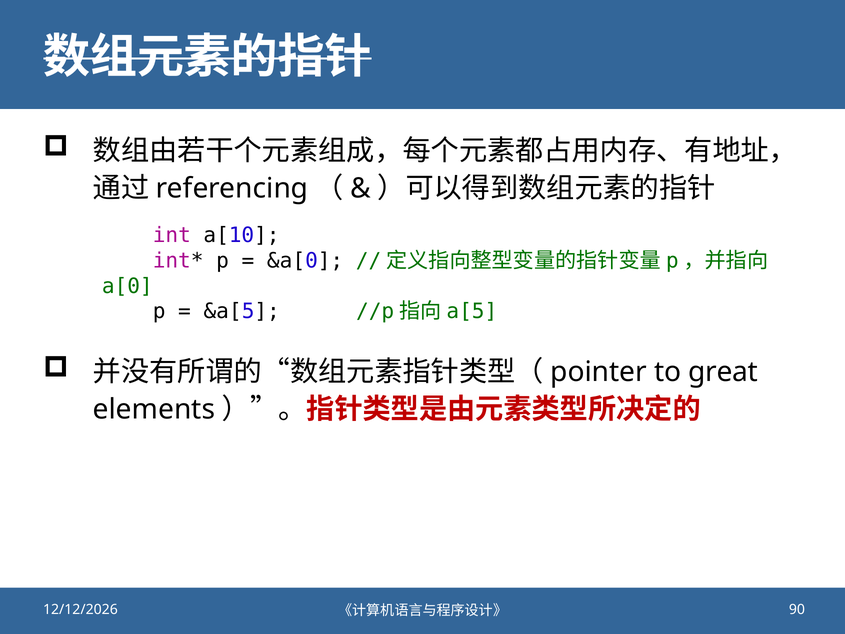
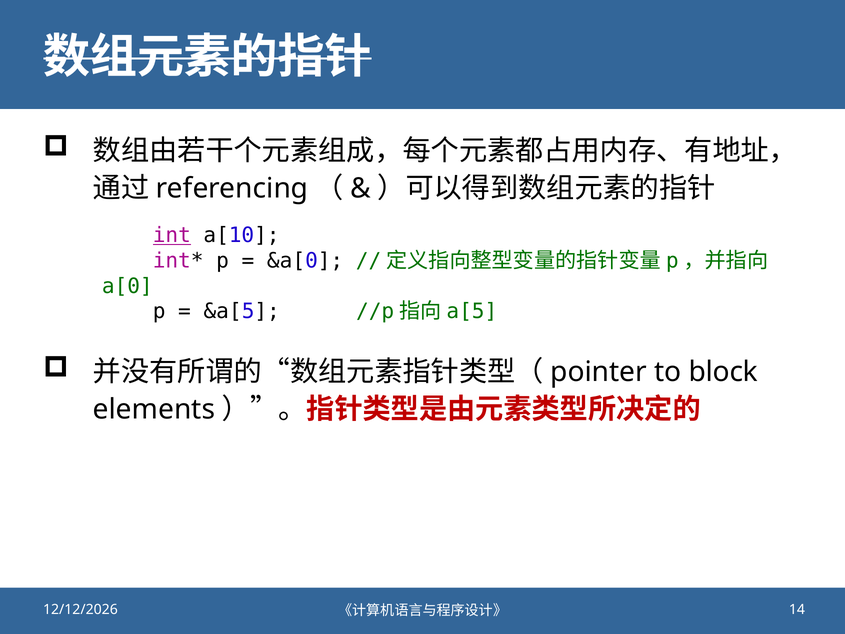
int underline: none -> present (172, 235)
great: great -> block (723, 372)
90: 90 -> 14 (797, 609)
